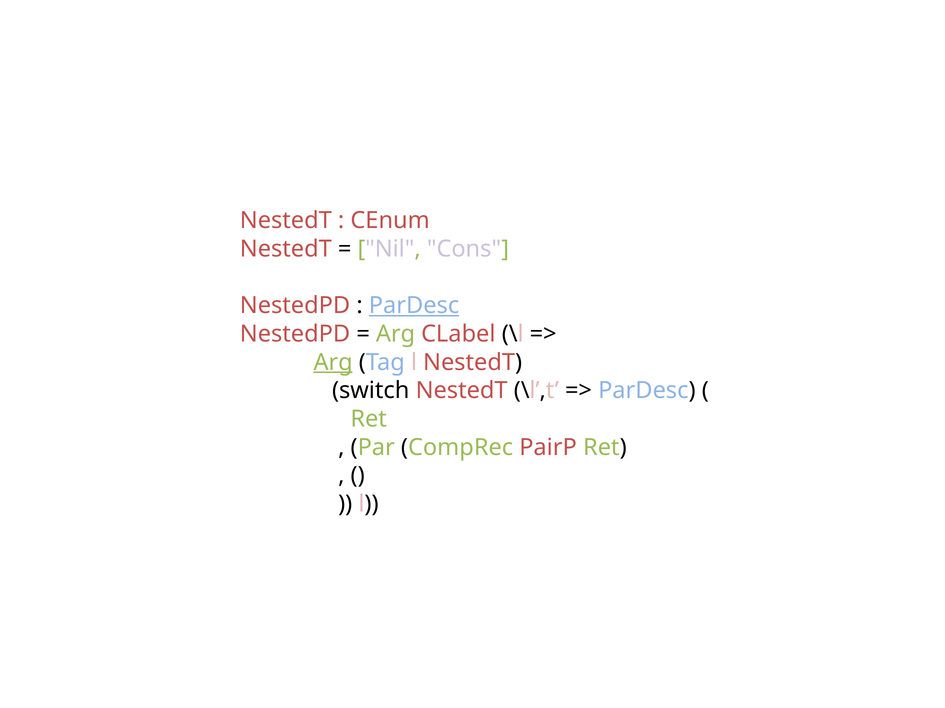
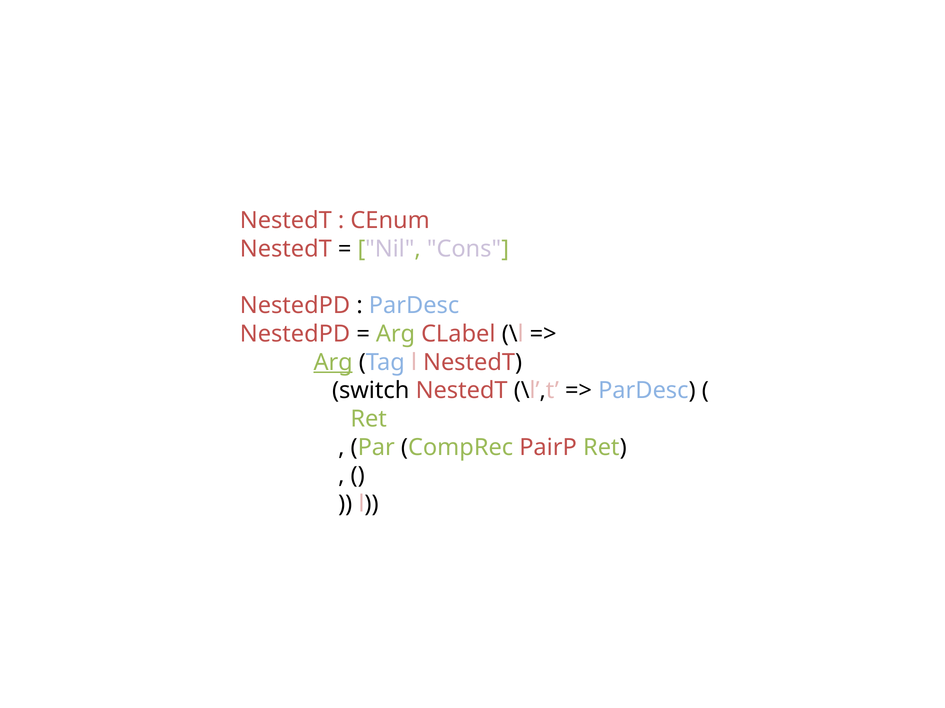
ParDesc underline: present -> none (414, 306)
